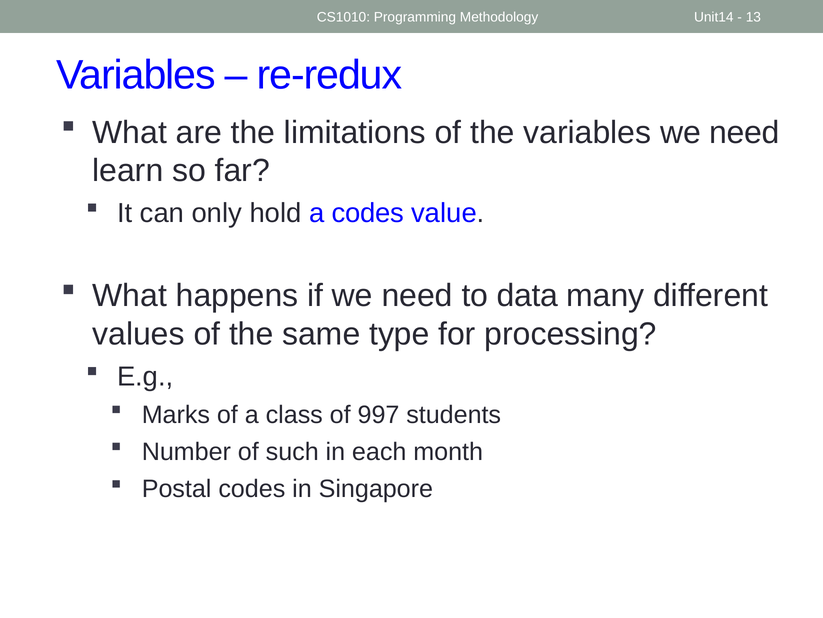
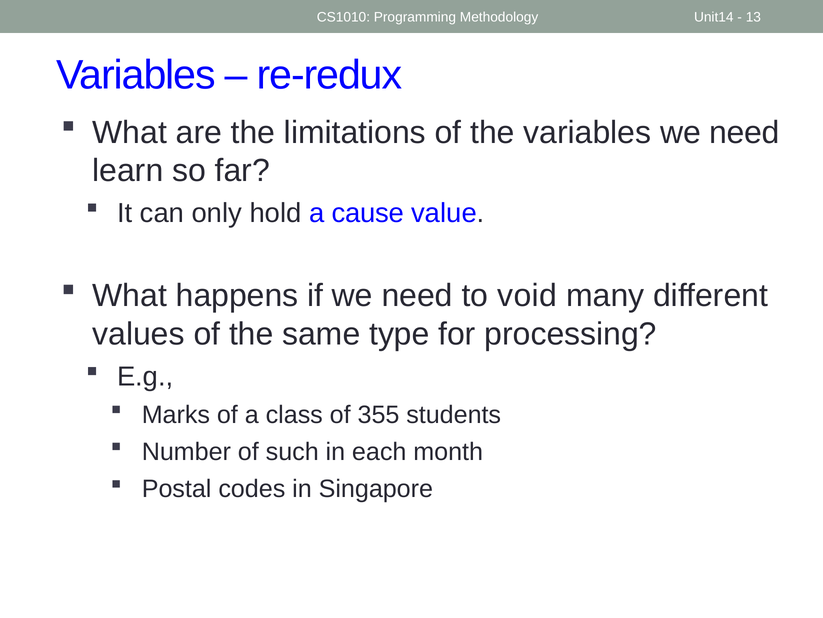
a codes: codes -> cause (368, 213)
data: data -> void (527, 295)
997: 997 -> 355 (378, 414)
